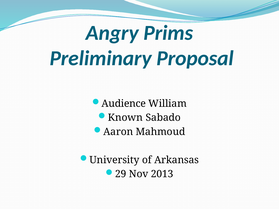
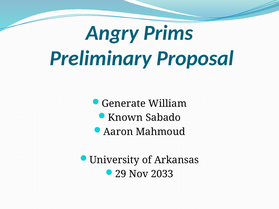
Audience: Audience -> Generate (124, 104)
2013: 2013 -> 2033 (162, 174)
